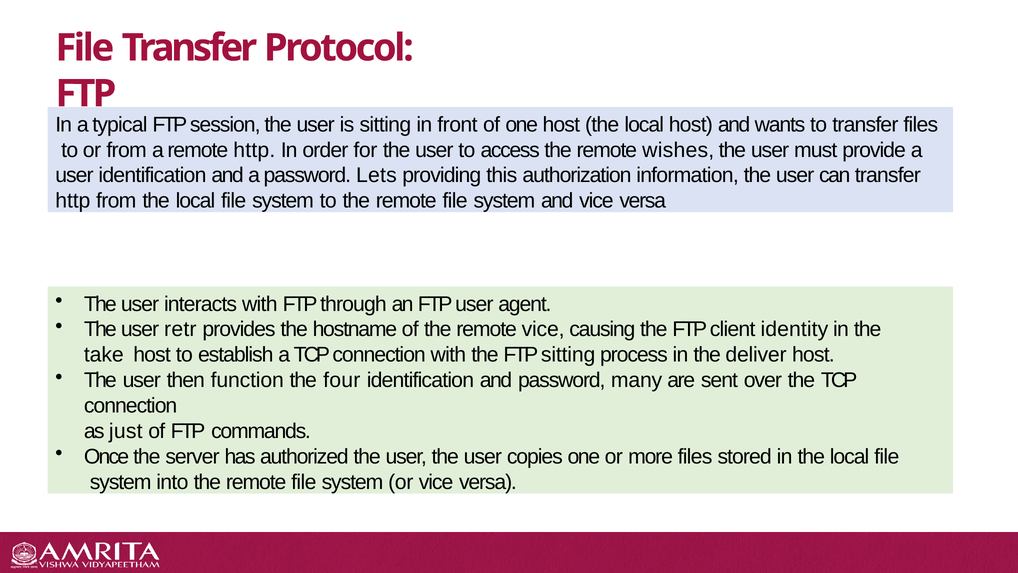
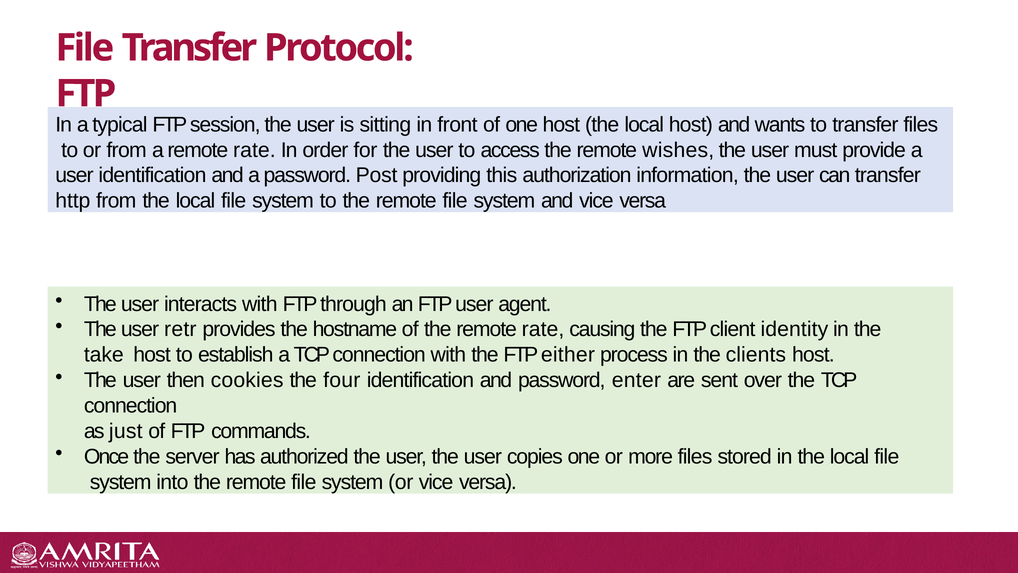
a remote http: http -> rate (254, 150)
Lets: Lets -> Post (377, 175)
the remote vice: vice -> rate (543, 329)
FTP sitting: sitting -> either (568, 355)
deliver: deliver -> clients (756, 355)
function: function -> cookies (247, 380)
many: many -> enter (636, 380)
